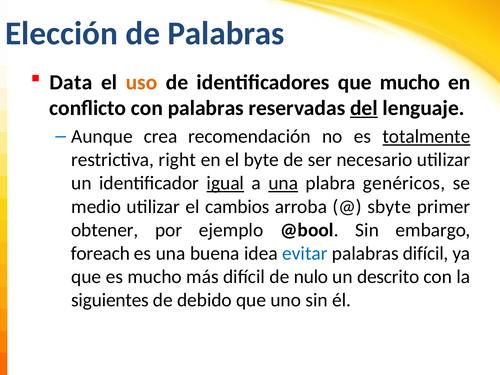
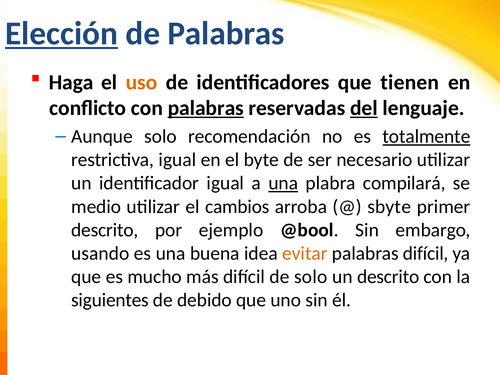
Elección underline: none -> present (61, 34)
Data: Data -> Haga (71, 82)
que mucho: mucho -> tienen (410, 82)
palabras underline: none -> present (206, 108)
Aunque crea: crea -> solo (161, 137)
restrictiva right: right -> igual (177, 160)
igual underline: present -> none (225, 183)
genéricos: genéricos -> compilará (404, 183)
obtener: obtener -> descrito (105, 230)
foreach: foreach -> usando (100, 253)
evitar colour: blue -> orange (305, 253)
de nulo: nulo -> solo (311, 277)
